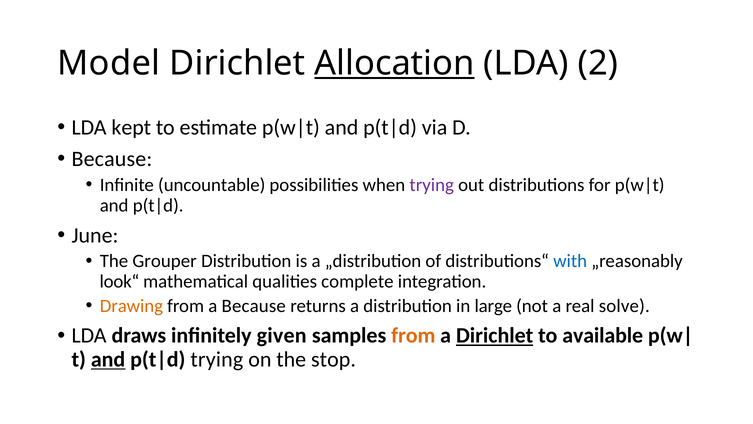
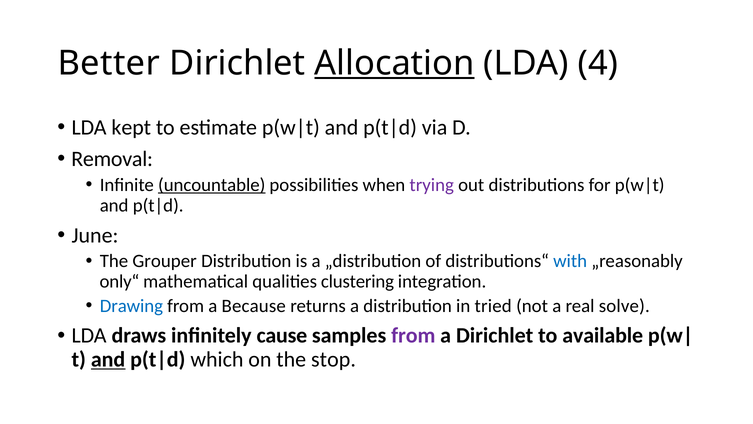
Model: Model -> Better (109, 63)
2: 2 -> 4 (598, 63)
Because: Because -> Removal (112, 159)
uncountable underline: none -> present (212, 185)
look“: look“ -> only“ (119, 281)
complete: complete -> clustering (357, 281)
Drawing colour: orange -> blue (131, 306)
large: large -> tried (493, 306)
given: given -> cause (282, 335)
from colour: orange -> purple (413, 335)
Dirichlet underline: present -> none (495, 335)
trying: trying -> which (217, 359)
